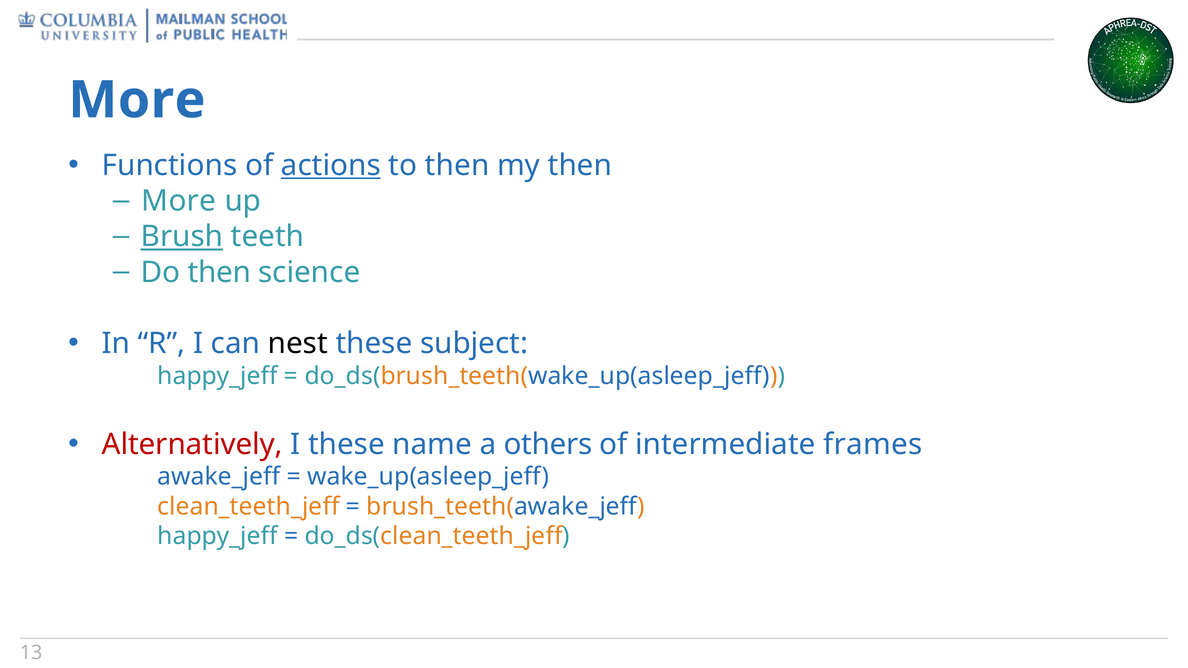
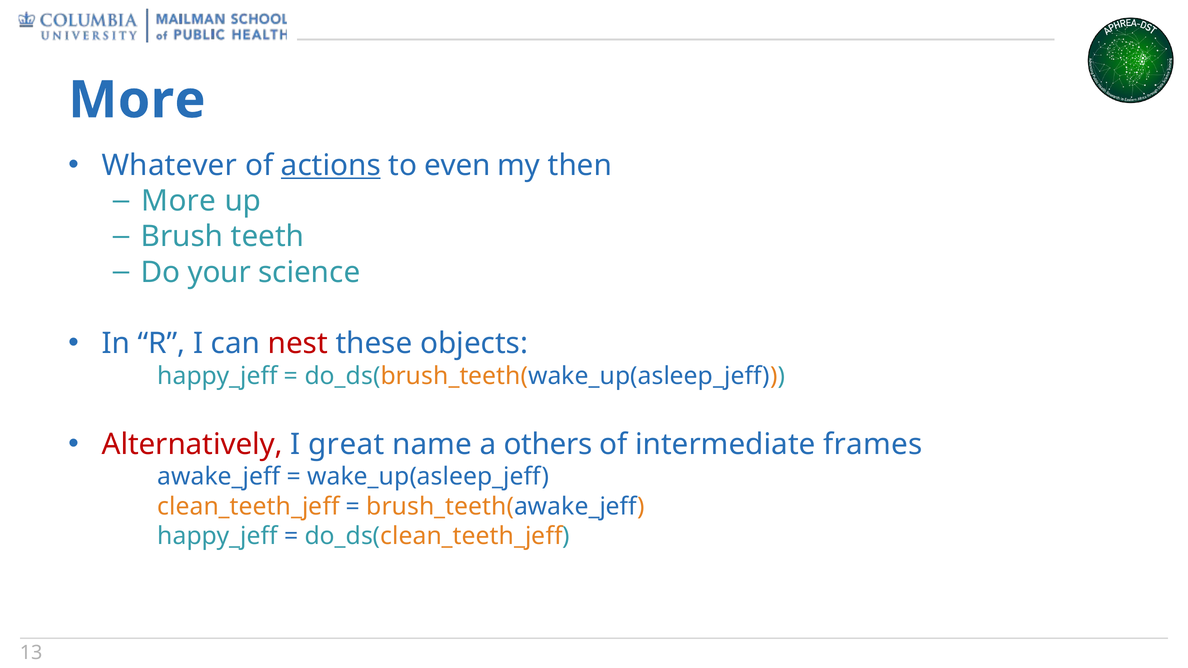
Functions: Functions -> Whatever (169, 165)
to then: then -> even (457, 165)
Brush underline: present -> none (182, 237)
Do then: then -> your (219, 272)
nest colour: black -> red (298, 344)
subject: subject -> objects (474, 344)
I these: these -> great (346, 445)
